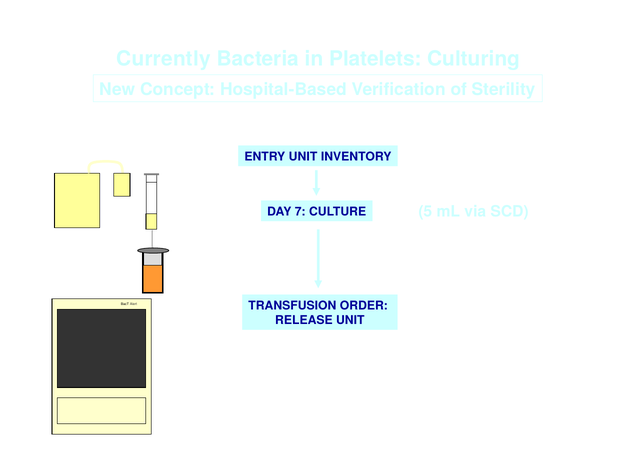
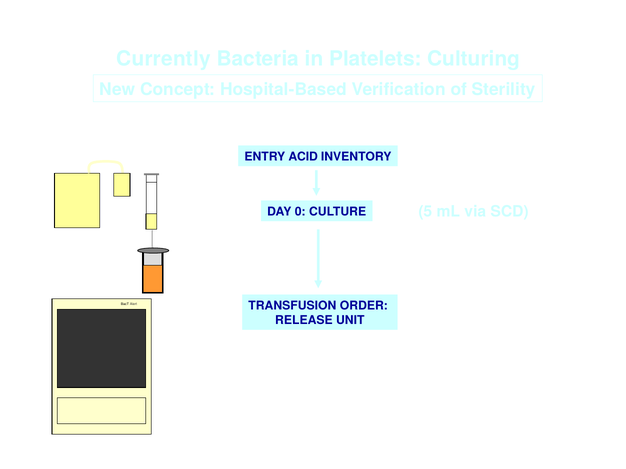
ENTRY UNIT: UNIT -> ACID (303, 157)
7: 7 -> 0 (300, 212)
